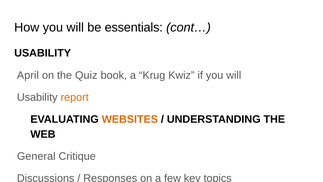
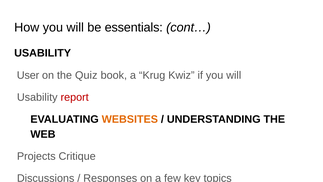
April: April -> User (28, 75)
report colour: orange -> red (75, 97)
General: General -> Projects (36, 156)
